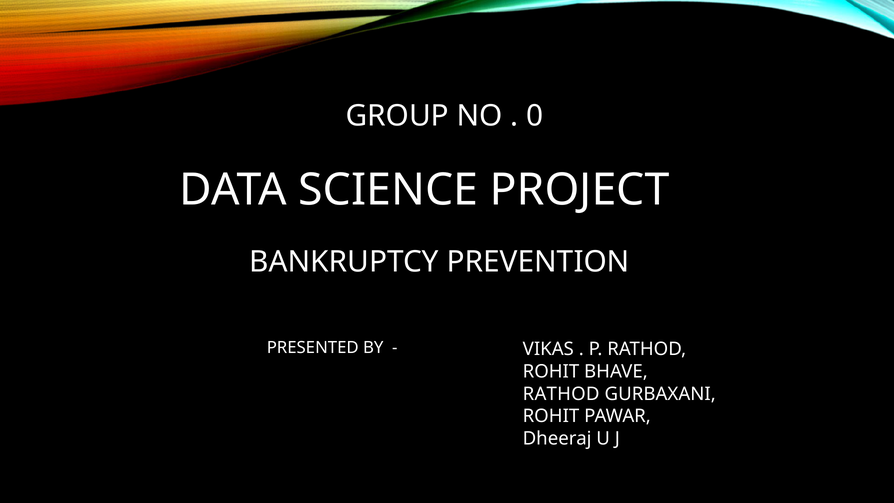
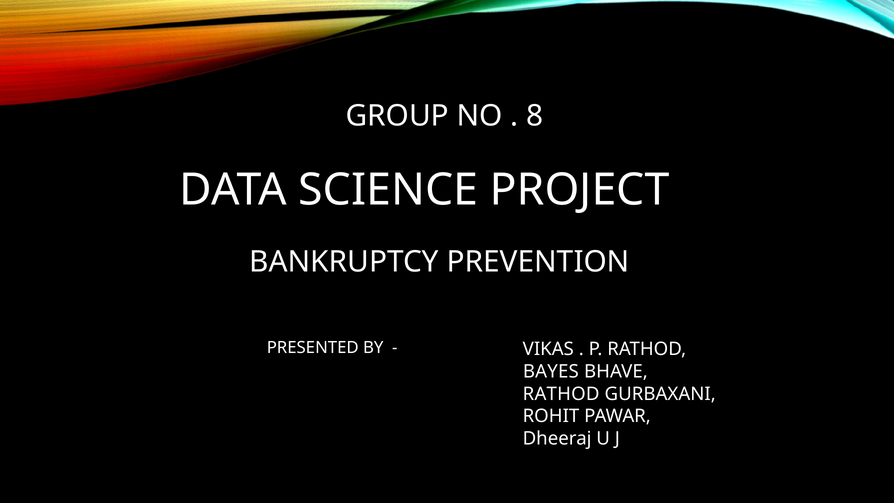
0: 0 -> 8 (535, 116)
ROHIT: ROHIT -> BAYES (551, 371)
